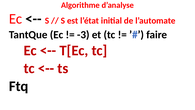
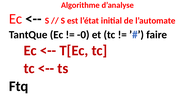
-3: -3 -> -0 (83, 35)
